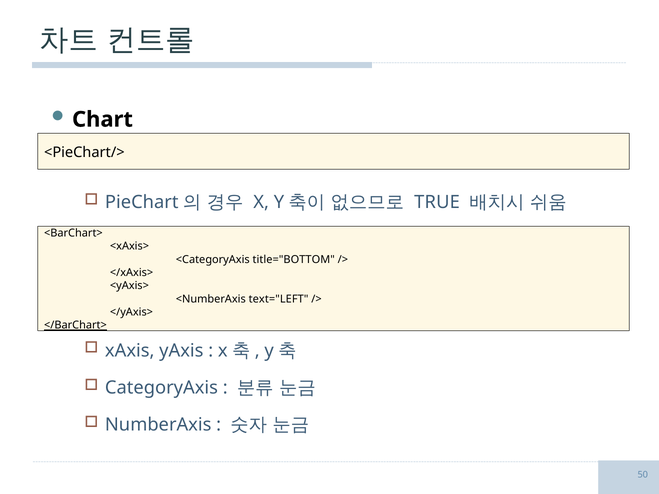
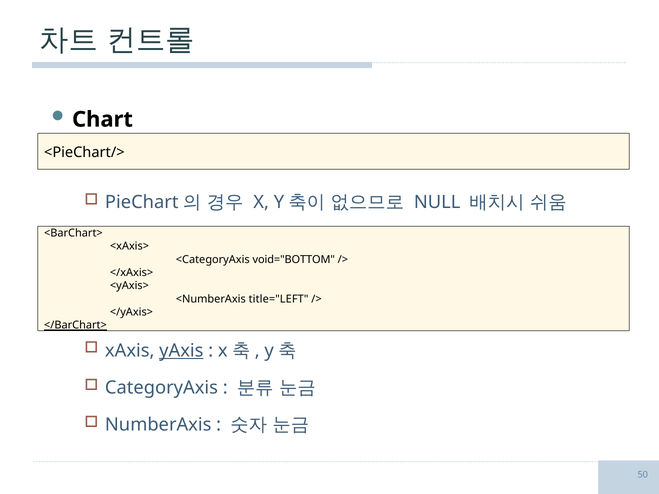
TRUE: TRUE -> NULL (437, 202)
title="BOTTOM: title="BOTTOM -> void="BOTTOM (294, 260)
text="LEFT: text="LEFT -> title="LEFT (279, 299)
yAxis underline: none -> present (181, 351)
